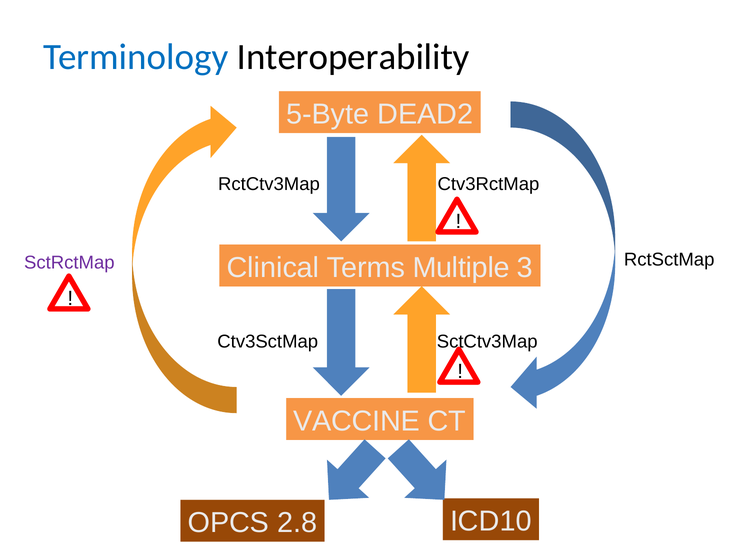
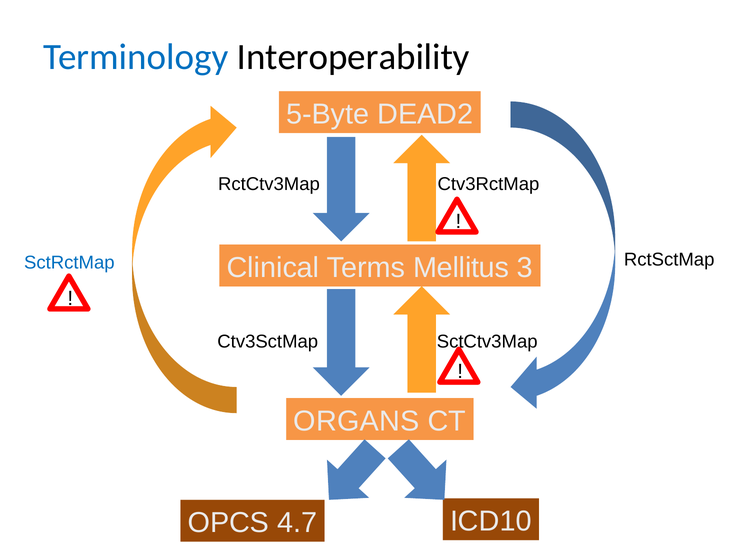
SctRctMap colour: purple -> blue (69, 263)
Multiple: Multiple -> Mellitus (461, 267)
VACCINE: VACCINE -> ORGANS (356, 421)
2.8: 2.8 -> 4.7 (297, 523)
